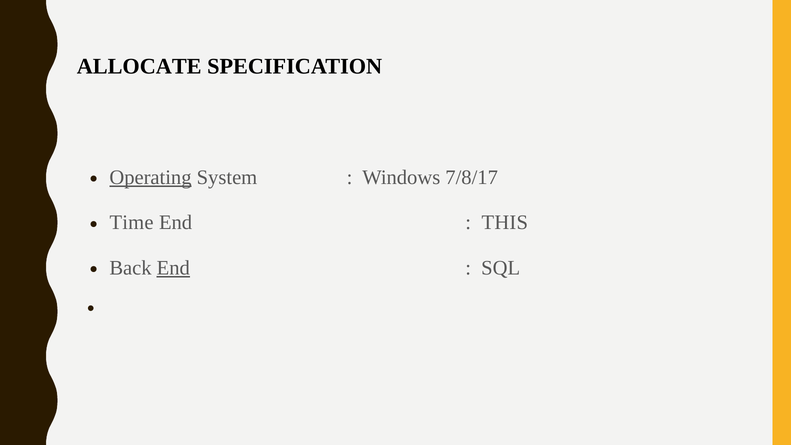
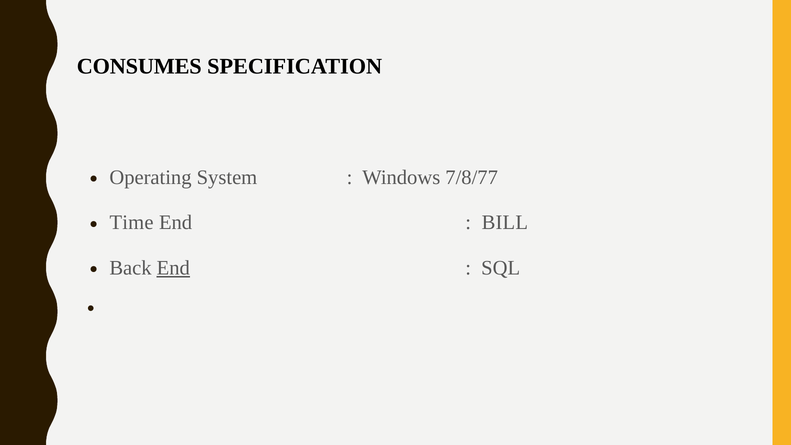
ALLOCATE: ALLOCATE -> CONSUMES (139, 66)
Operating underline: present -> none (150, 177)
7/8/17: 7/8/17 -> 7/8/77 (472, 177)
THIS: THIS -> BILL (505, 223)
